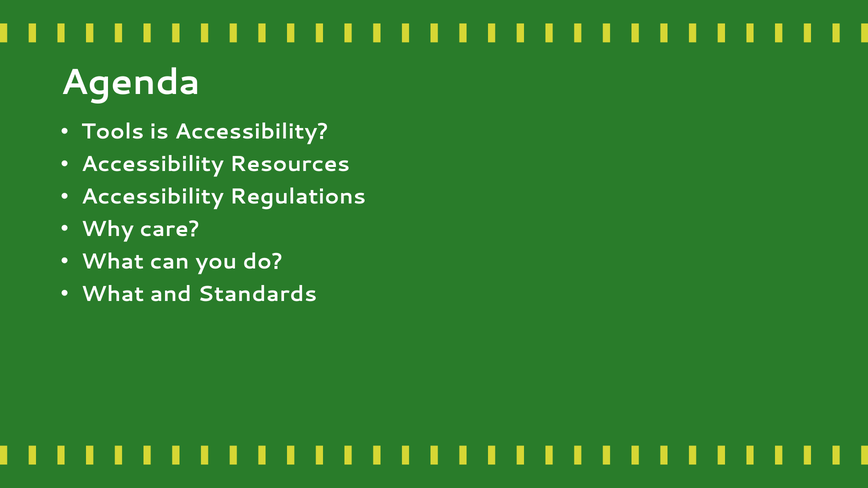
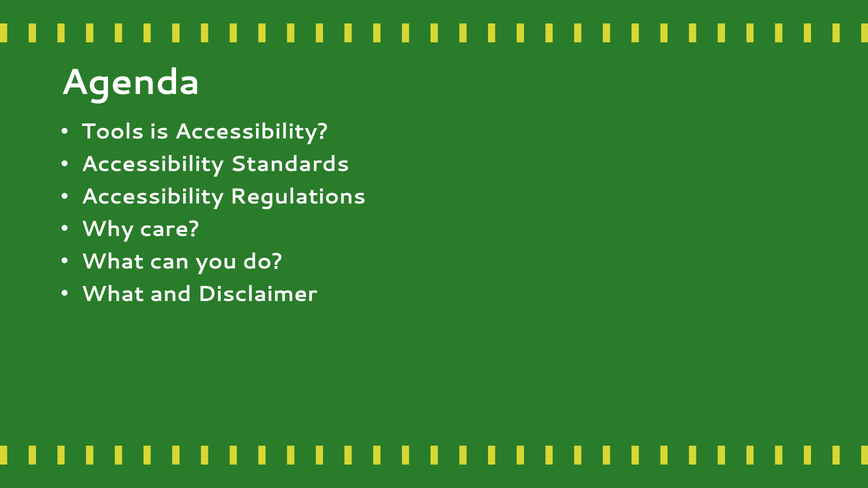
Resources: Resources -> Standards (290, 164)
Standards: Standards -> Disclaimer (257, 294)
